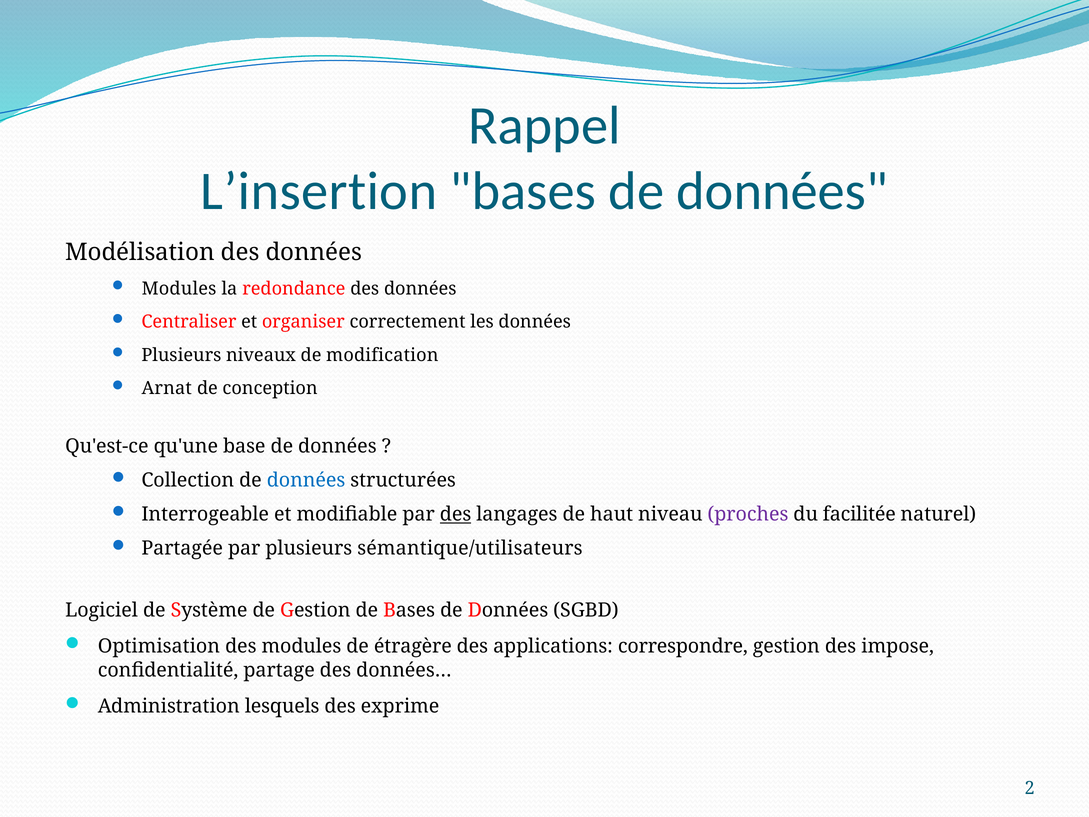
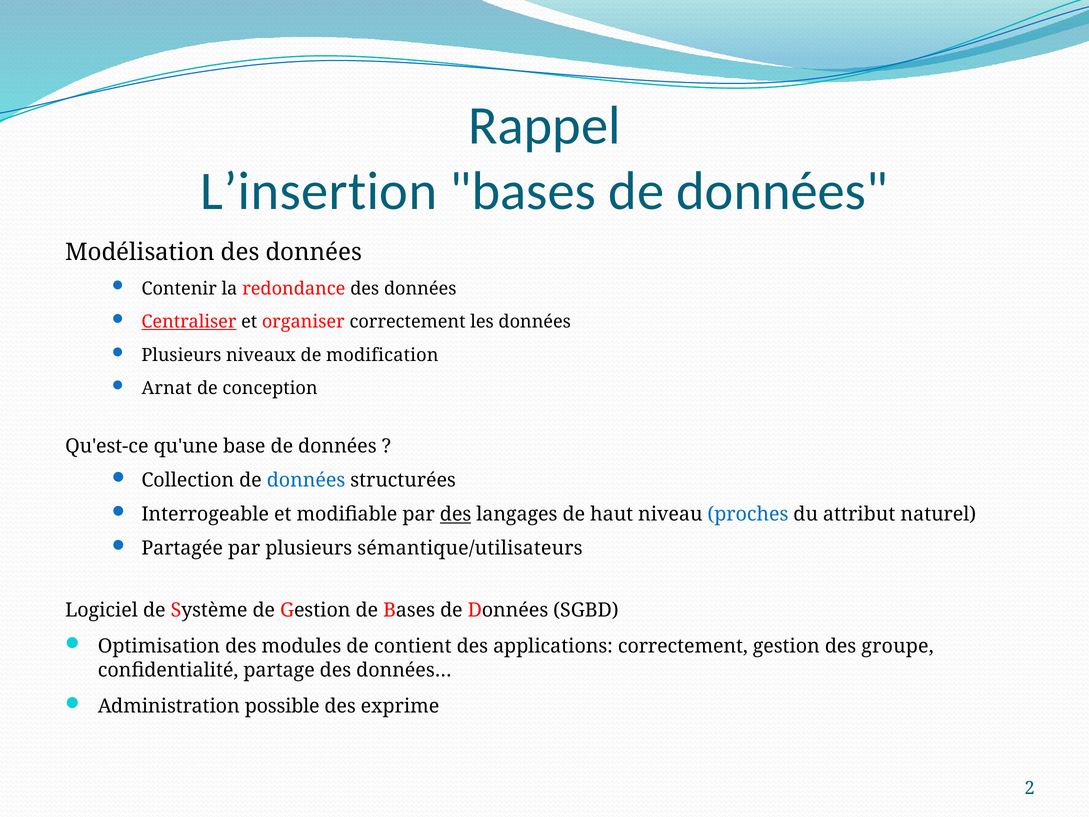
Modules: Modules -> Contenir (179, 289)
Centraliser underline: none -> present (189, 322)
proches colour: purple -> blue (748, 514)
facilitée: facilitée -> attribut (859, 514)
étragère: étragère -> contient (413, 646)
applications correspondre: correspondre -> correctement (683, 646)
impose: impose -> groupe (898, 646)
lesquels: lesquels -> possible (282, 706)
